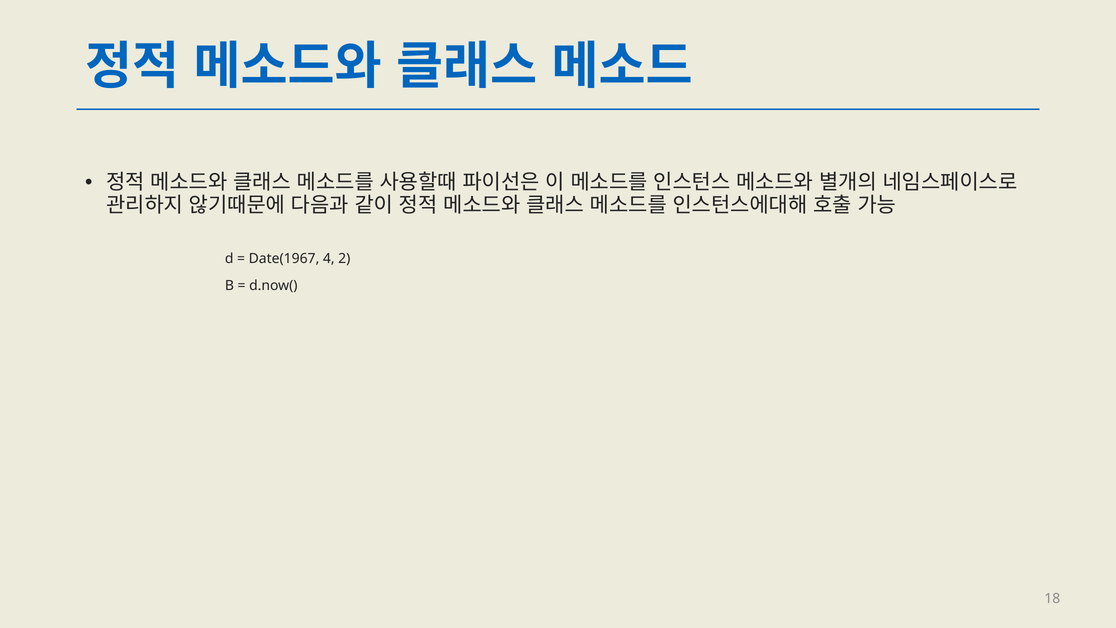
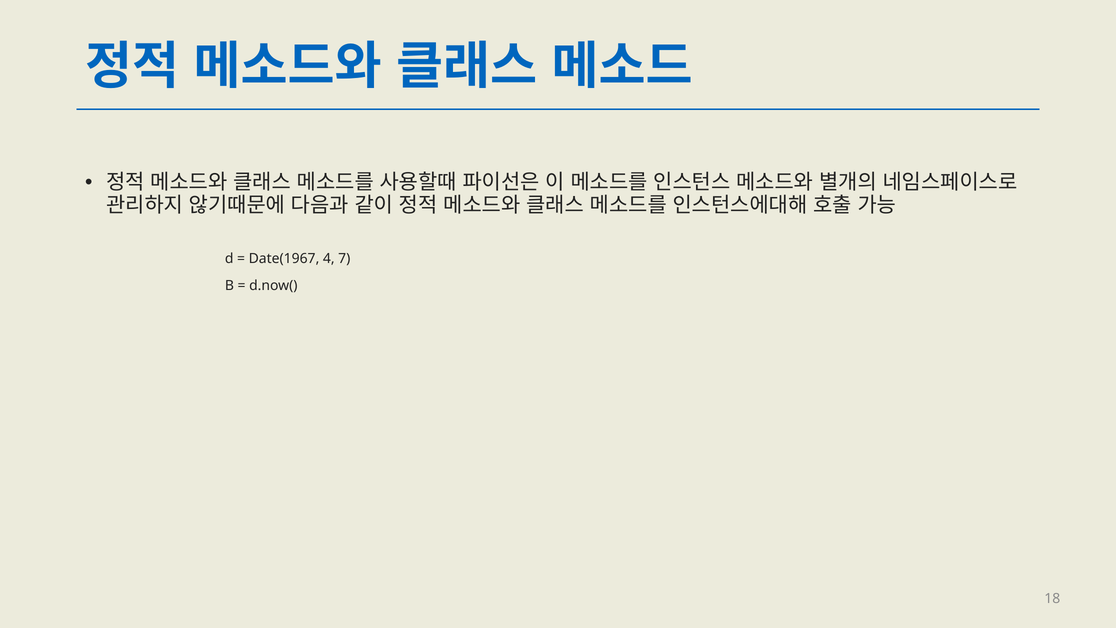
2: 2 -> 7 (344, 259)
